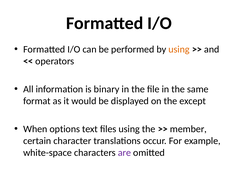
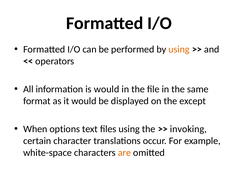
is binary: binary -> would (107, 89)
member: member -> invoking (188, 129)
are colour: purple -> orange (124, 153)
